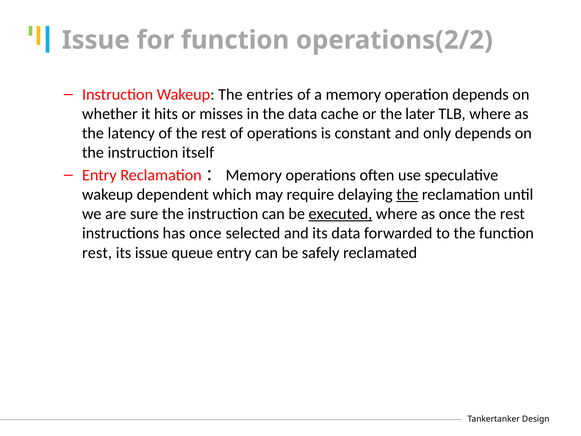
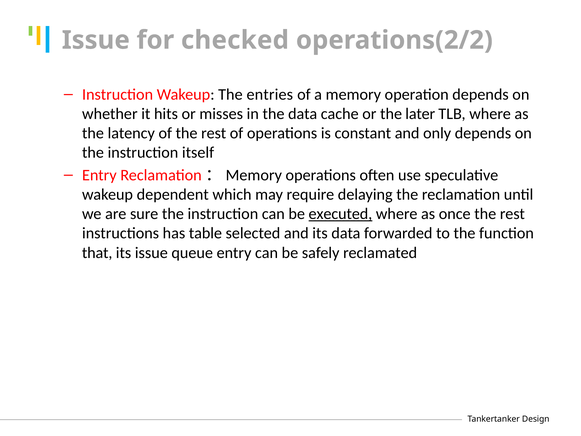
for function: function -> checked (235, 40)
the underline: present -> none (407, 194)
has once: once -> table (205, 233)
rest: rest -> that (97, 253)
